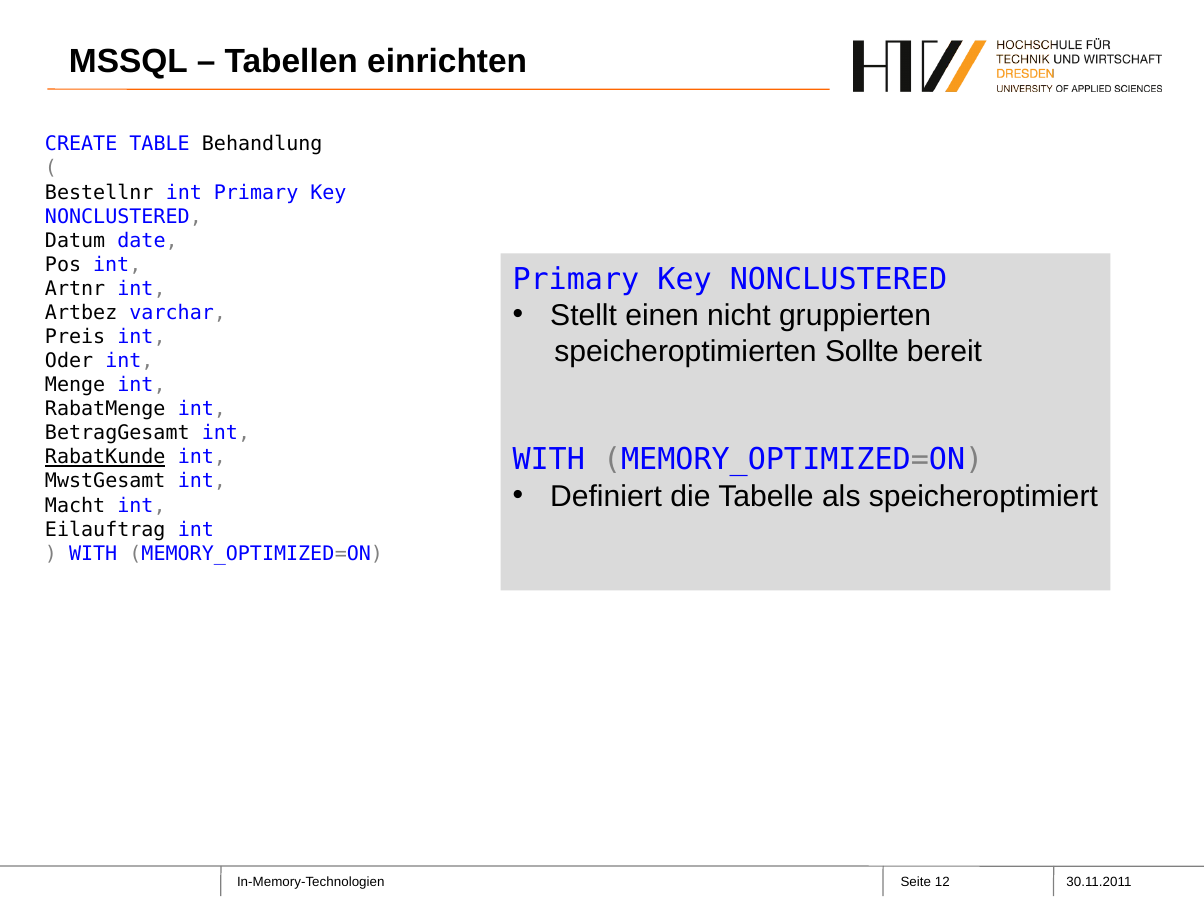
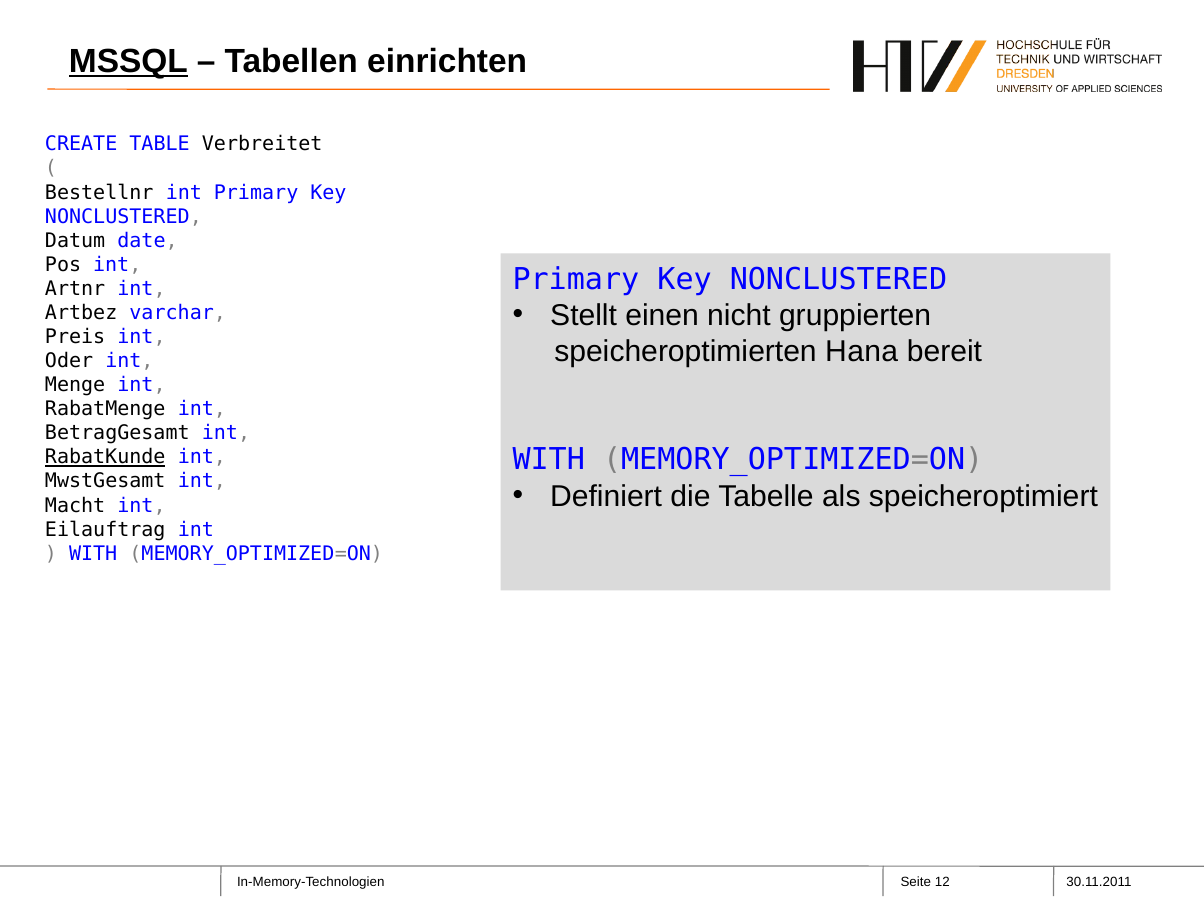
MSSQL underline: none -> present (128, 61)
Behandlung: Behandlung -> Verbreitet (262, 144)
Sollte: Sollte -> Hana (862, 352)
